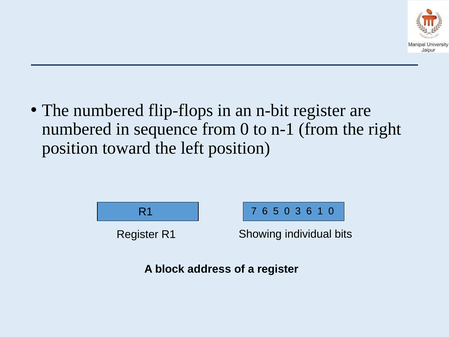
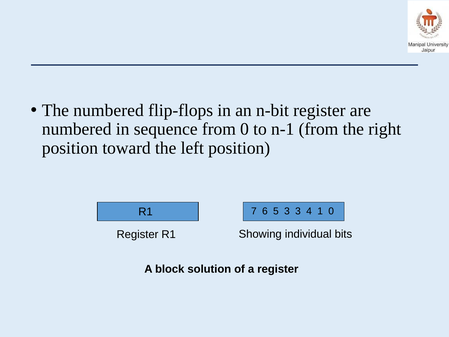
5 0: 0 -> 3 (287, 211)
3 6: 6 -> 4 (309, 211)
address: address -> solution (209, 269)
